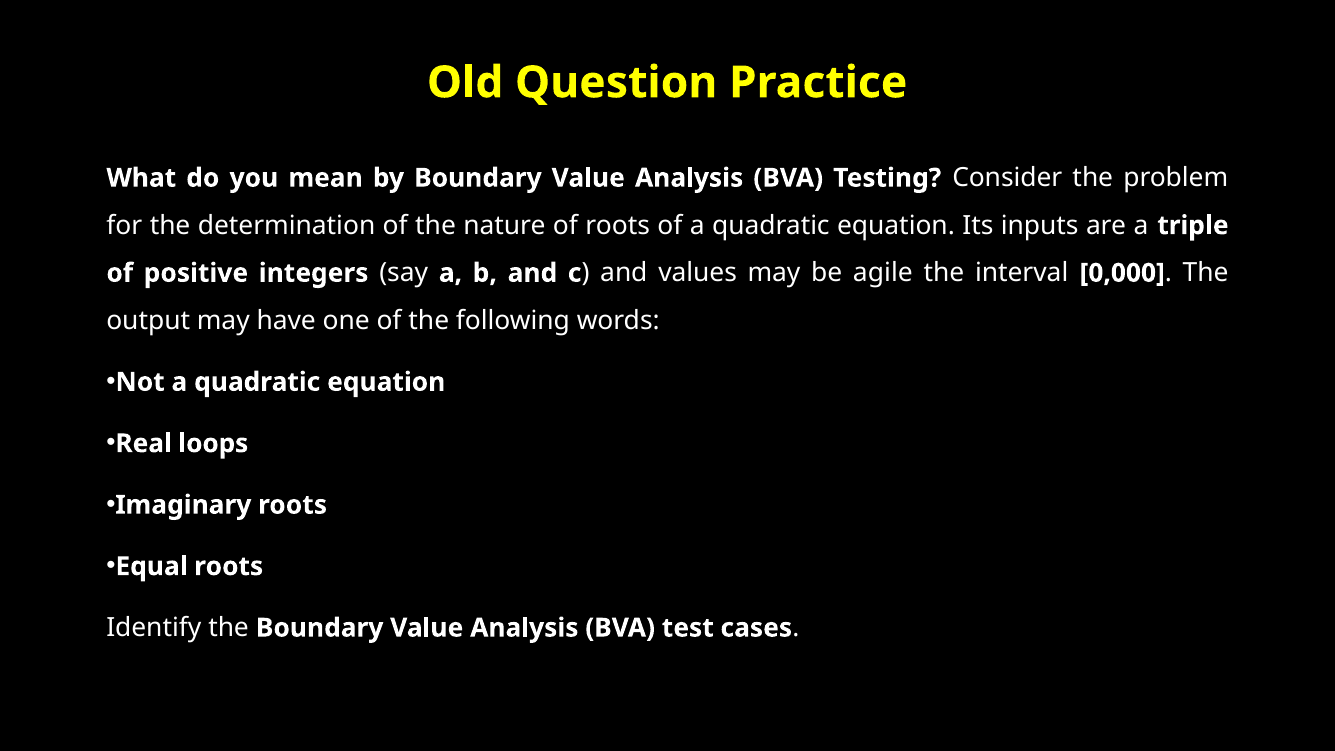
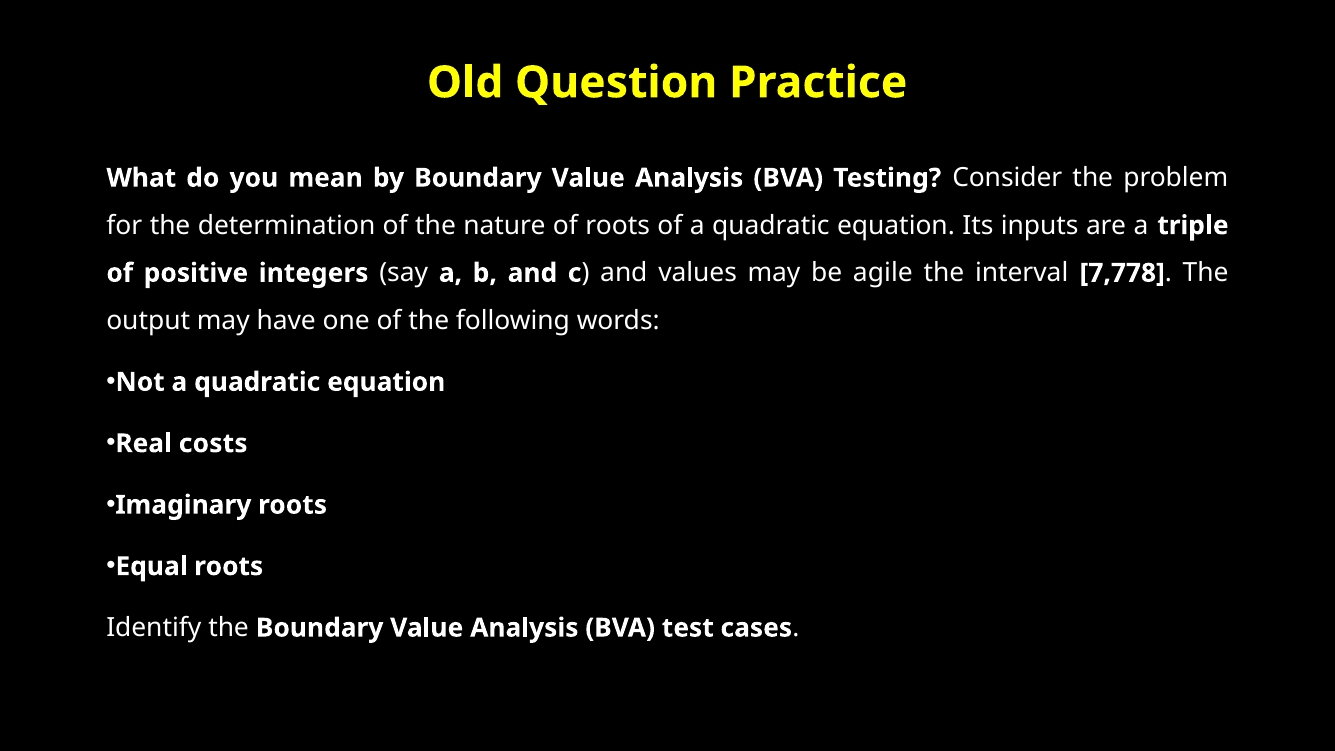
0,000: 0,000 -> 7,778 (1122, 273)
loops: loops -> costs (213, 443)
